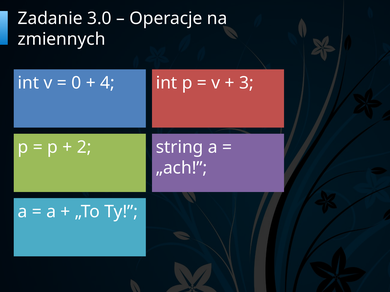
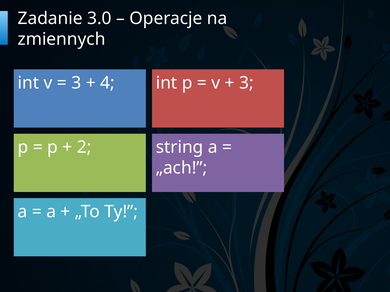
0: 0 -> 3 (76, 83)
